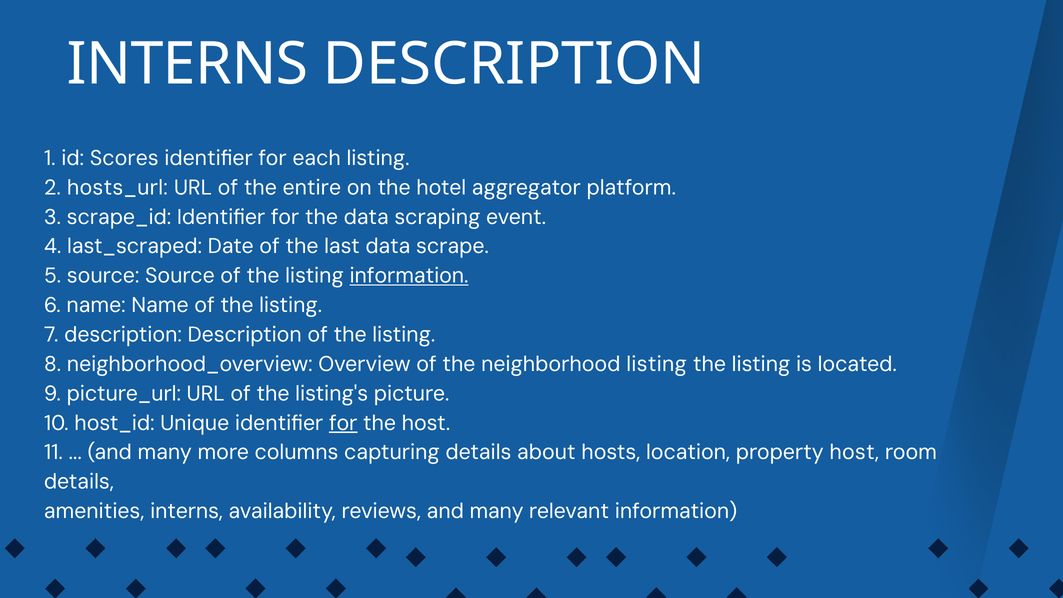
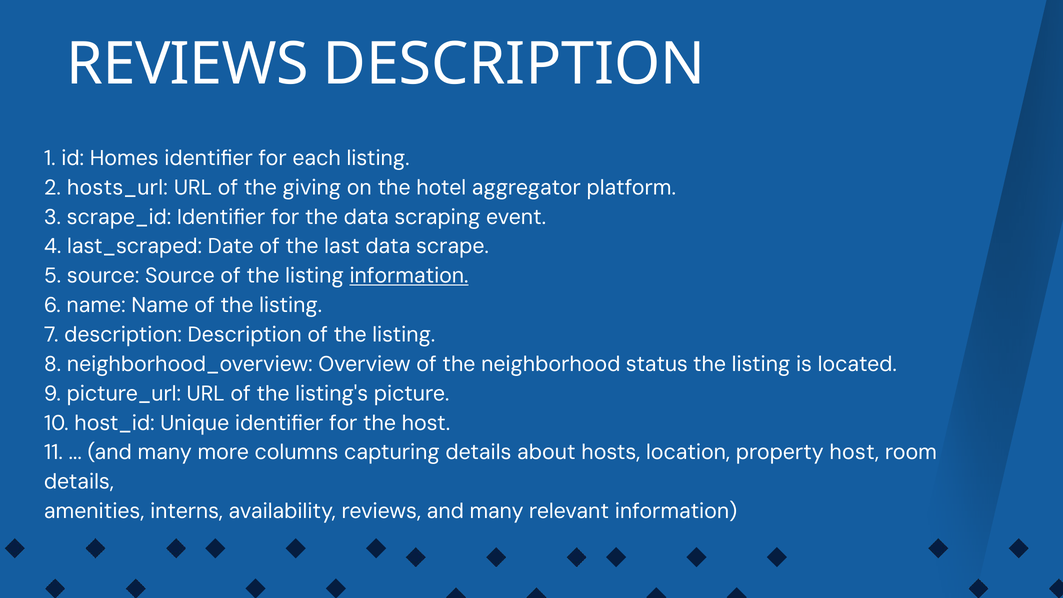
INTERNS: INTERNS -> REVIEWS (188, 64)
Scores: Scores -> Homes (124, 158)
entire: entire -> giving (312, 188)
neighborhood listing: listing -> status (657, 364)
for underline: present -> none (343, 423)
